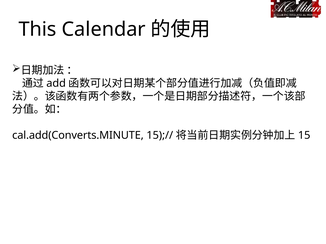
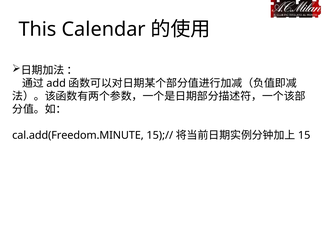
cal.add(Converts.MINUTE: cal.add(Converts.MINUTE -> cal.add(Freedom.MINUTE (78, 136)
